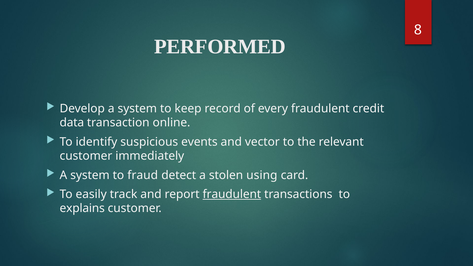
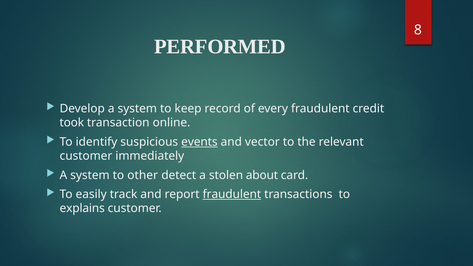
data: data -> took (72, 123)
events underline: none -> present (199, 142)
fraud: fraud -> other (143, 175)
using: using -> about (262, 175)
